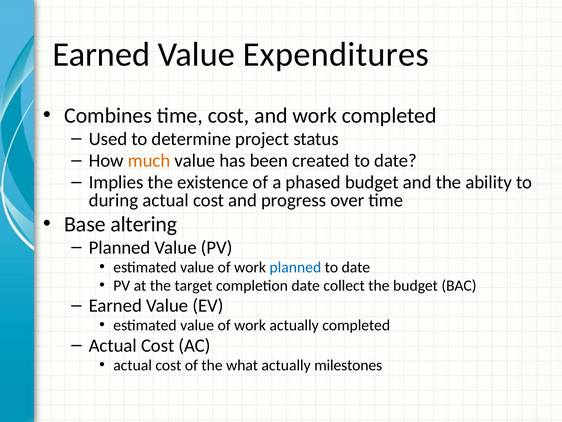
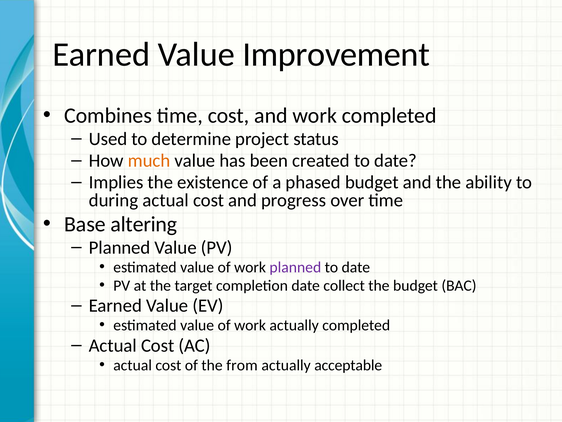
Expenditures: Expenditures -> Improvement (336, 54)
planned colour: blue -> purple (295, 267)
what: what -> from (242, 365)
milestones: milestones -> acceptable (348, 365)
